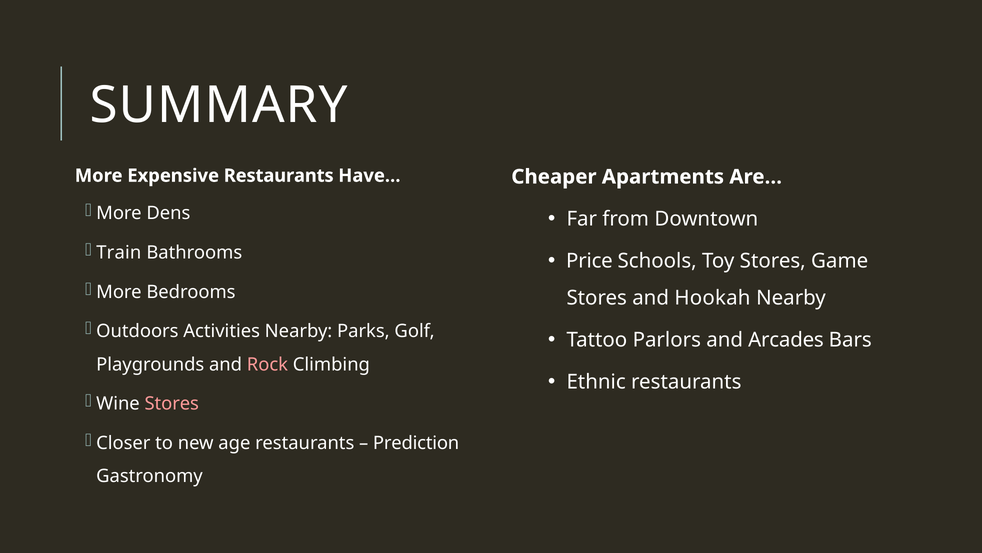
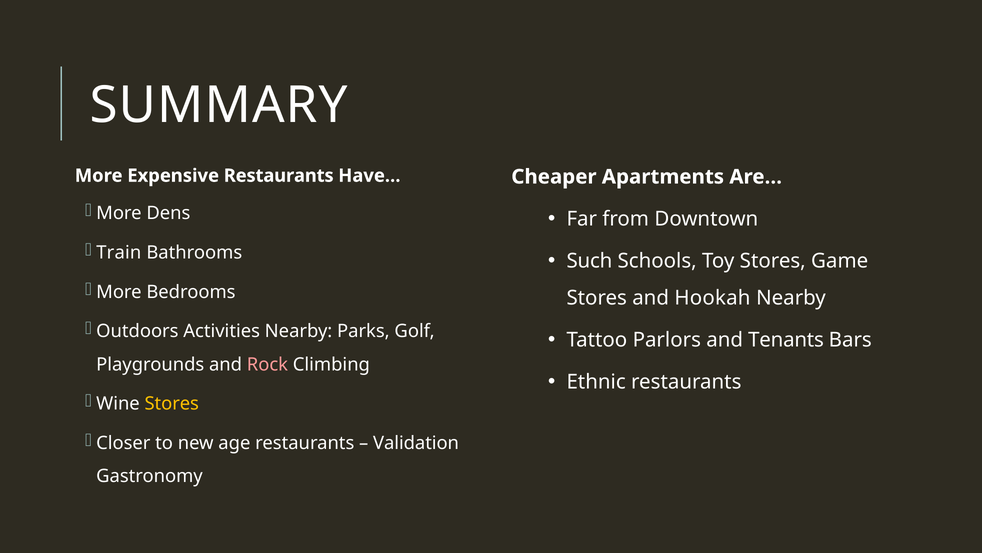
Price: Price -> Such (589, 261)
Arcades: Arcades -> Tenants (786, 340)
Stores colour: pink -> yellow (172, 403)
Prediction: Prediction -> Validation (416, 443)
